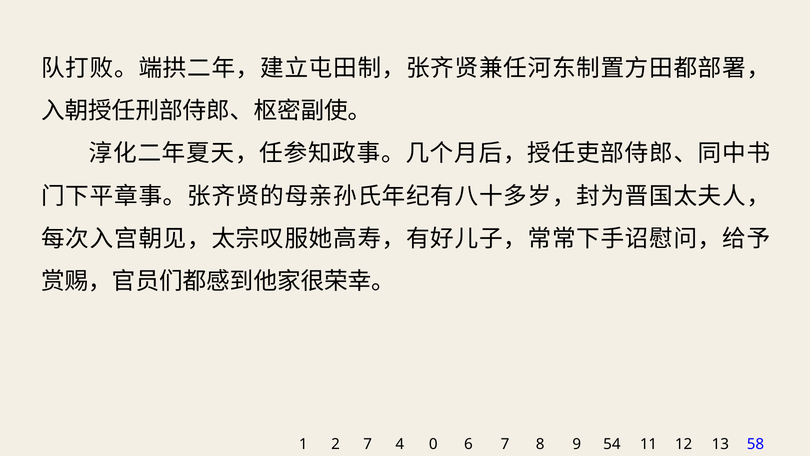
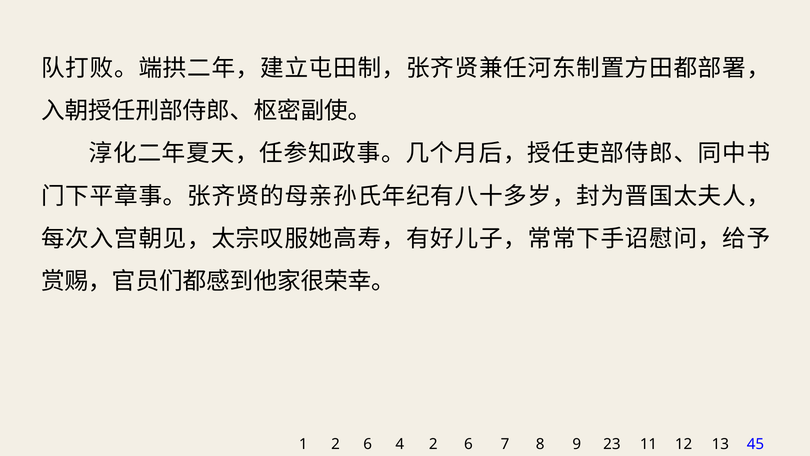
1 2 7: 7 -> 6 (368, 444)
4 0: 0 -> 2 (433, 444)
54: 54 -> 23 (612, 444)
58: 58 -> 45 (755, 444)
